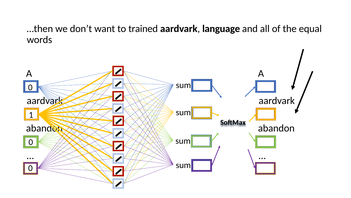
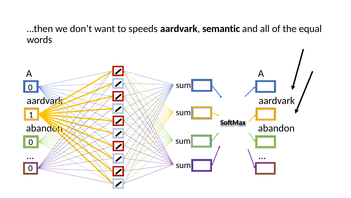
trained: trained -> speeds (143, 29)
language: language -> semantic (221, 29)
